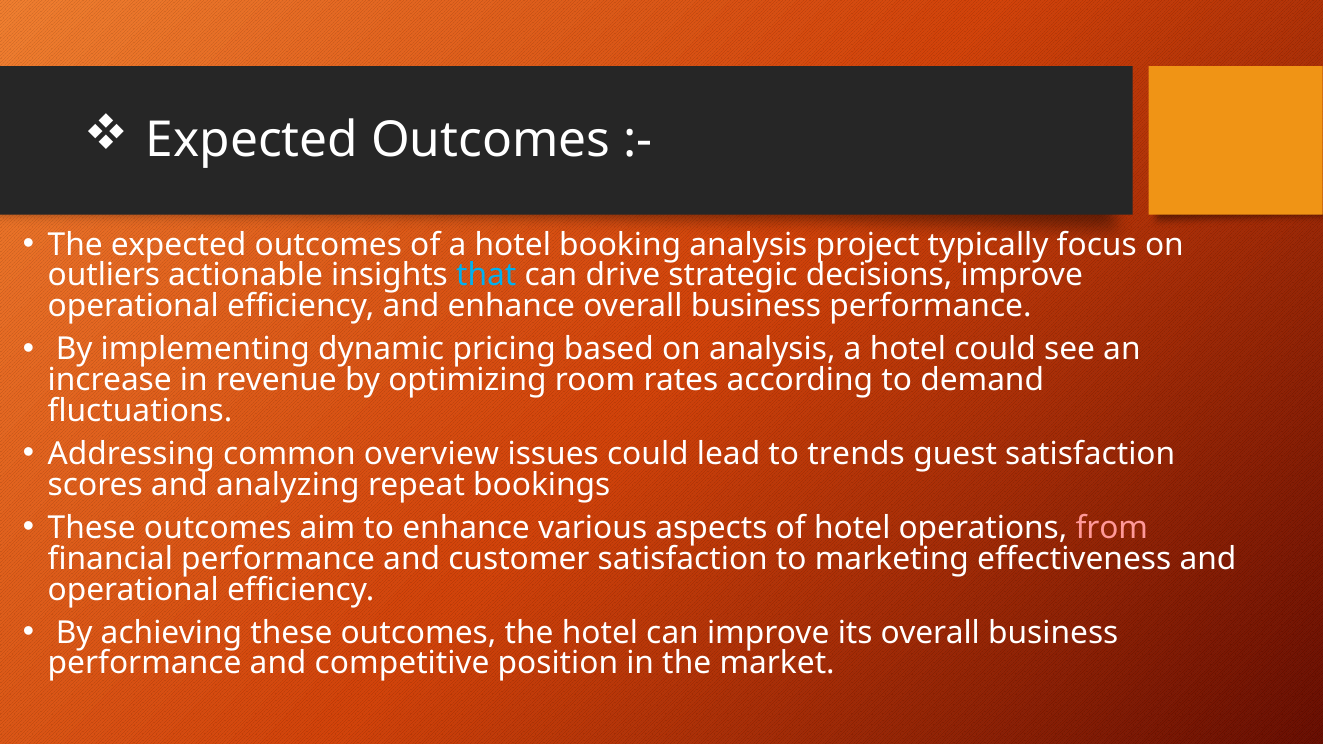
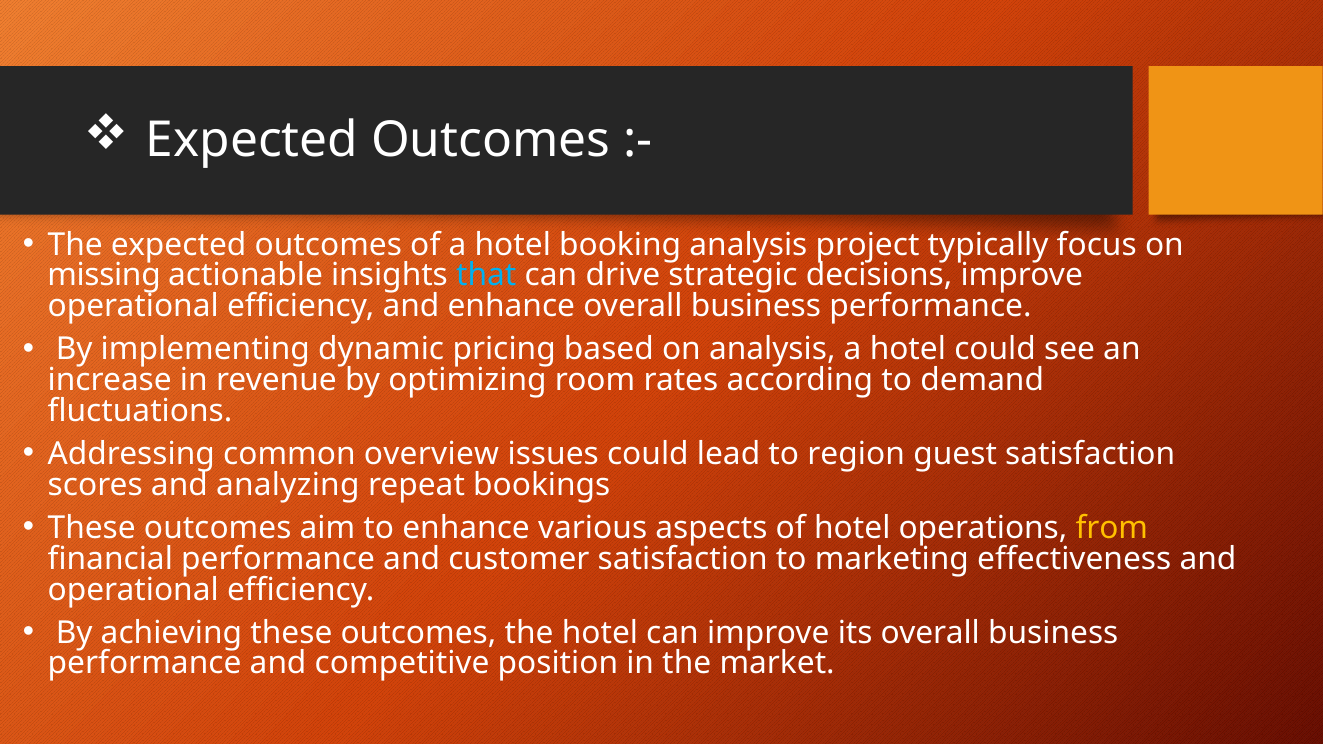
outliers: outliers -> missing (104, 276)
trends: trends -> region (856, 454)
from colour: pink -> yellow (1112, 528)
